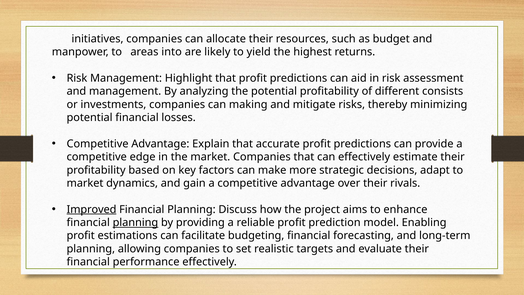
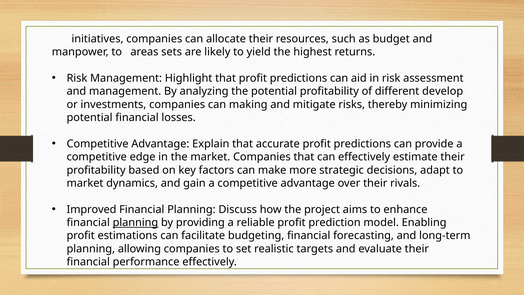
into: into -> sets (172, 52)
consists: consists -> develop (443, 91)
Improved underline: present -> none (92, 209)
